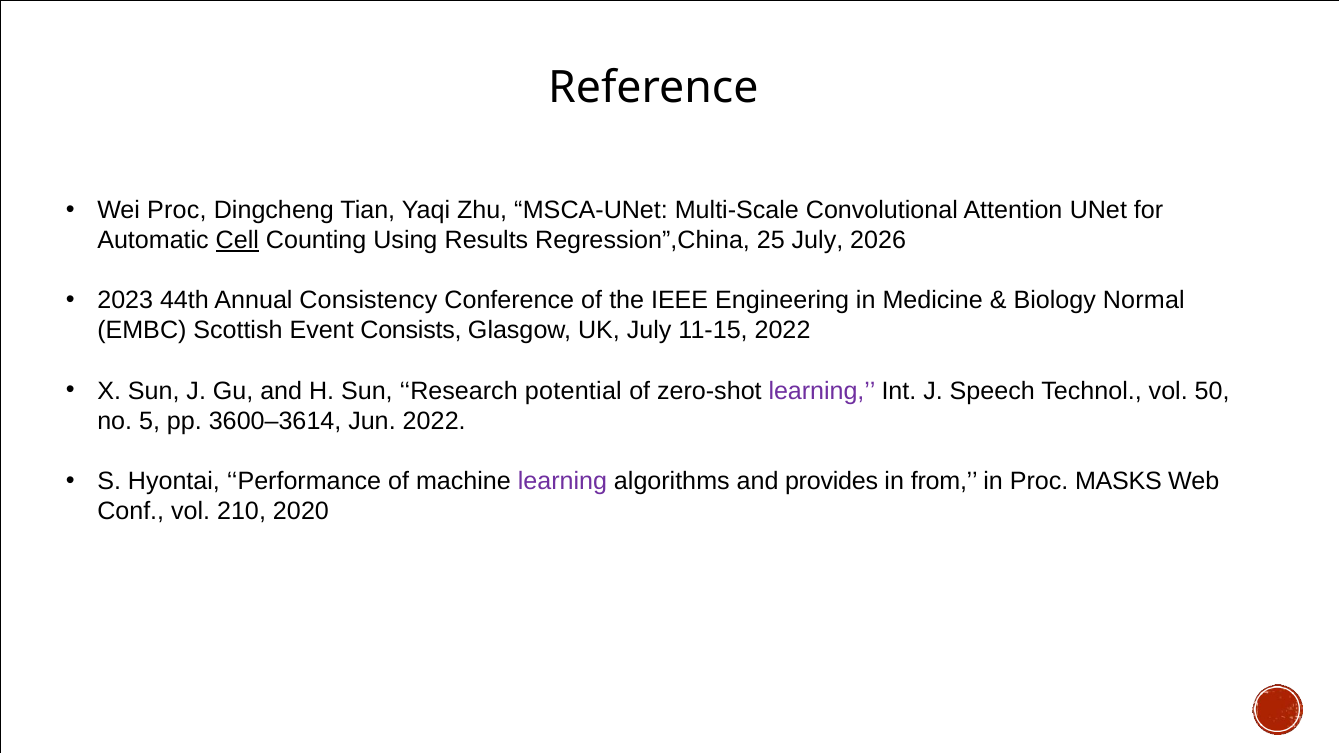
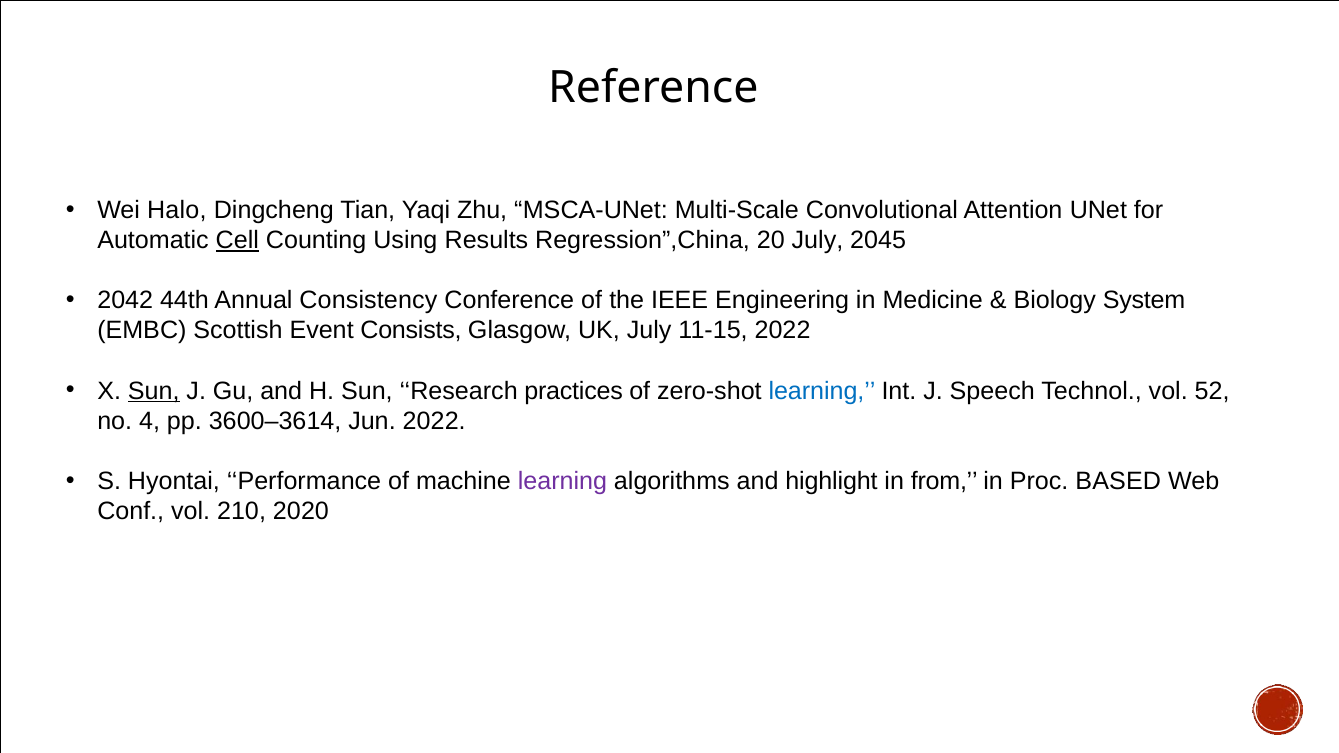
Wei Proc: Proc -> Halo (177, 210)
25: 25 -> 20 (771, 240)
2026: 2026 -> 2045 (878, 240)
2023: 2023 -> 2042 (125, 301)
Normal: Normal -> System (1144, 301)
Sun underline: none -> present (154, 391)
potential: potential -> practices (574, 391)
learning colour: purple -> blue (822, 391)
50: 50 -> 52 (1212, 391)
5: 5 -> 4 (150, 421)
provides: provides -> highlight (832, 481)
MASKS: MASKS -> BASED (1118, 481)
